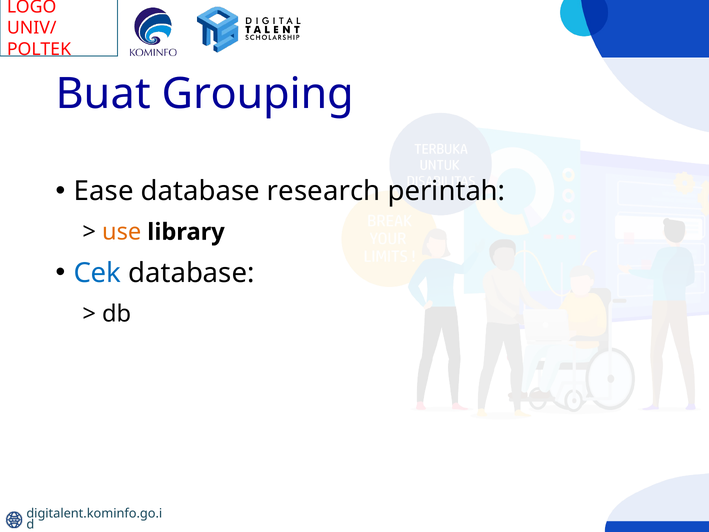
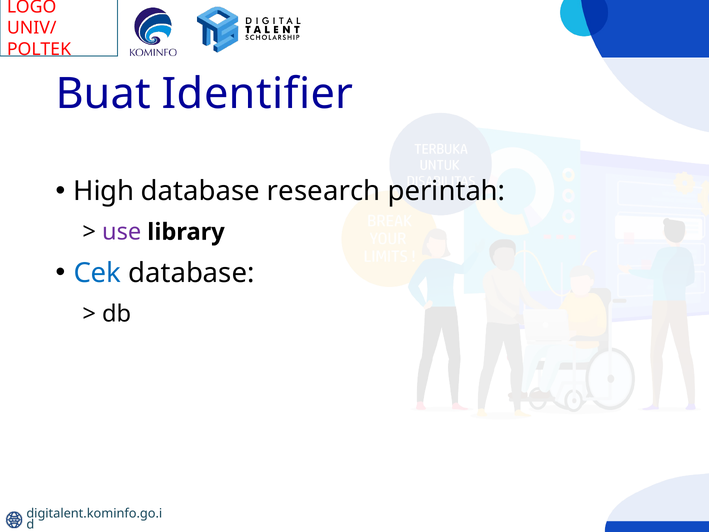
Grouping: Grouping -> Identifier (258, 94)
Ease: Ease -> High (104, 191)
use colour: orange -> purple (122, 232)
